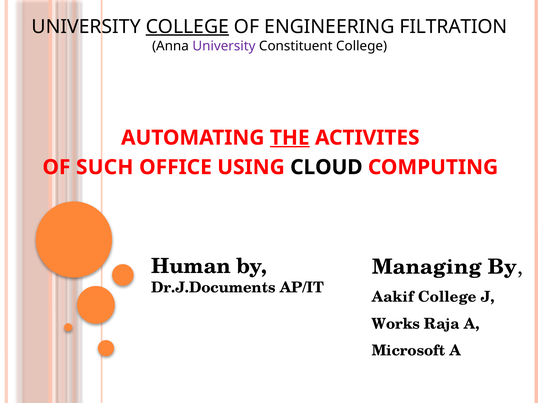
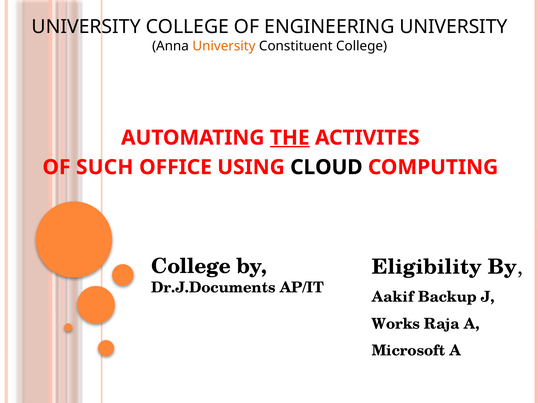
COLLEGE underline: present -> none (187, 27)
ENGINEERING FILTRATION: FILTRATION -> UNIVERSITY (453, 27)
University colour: purple -> orange (224, 46)
Human: Human -> College (191, 267)
Managing: Managing -> Eligibility (427, 267)
Aakif College: College -> Backup (447, 297)
